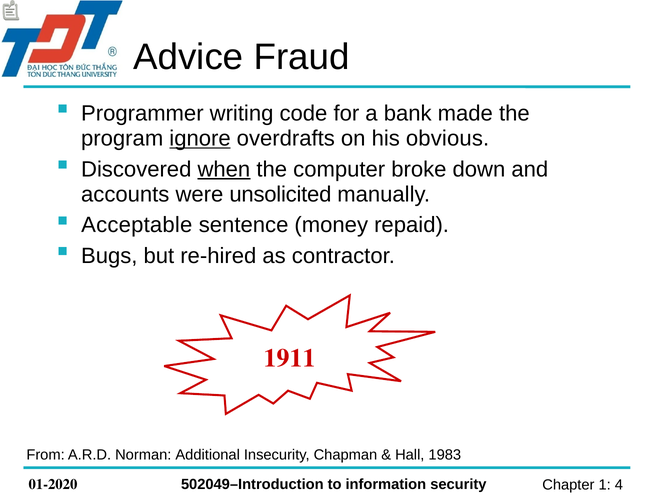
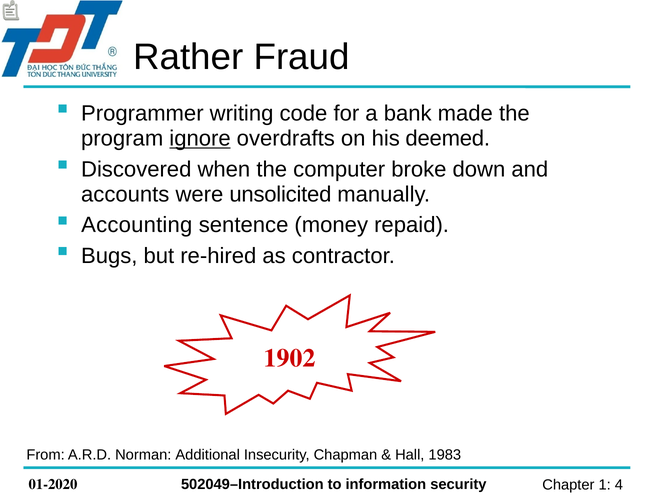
Advice: Advice -> Rather (188, 57)
obvious: obvious -> deemed (448, 138)
when underline: present -> none (224, 169)
Acceptable: Acceptable -> Accounting (137, 225)
1911: 1911 -> 1902 (290, 358)
